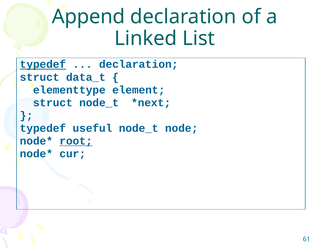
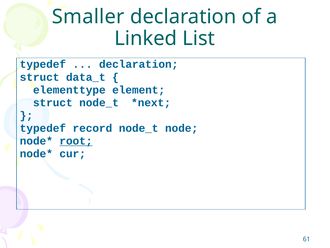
Append: Append -> Smaller (88, 17)
typedef underline: present -> none (43, 64)
useful: useful -> record (92, 128)
